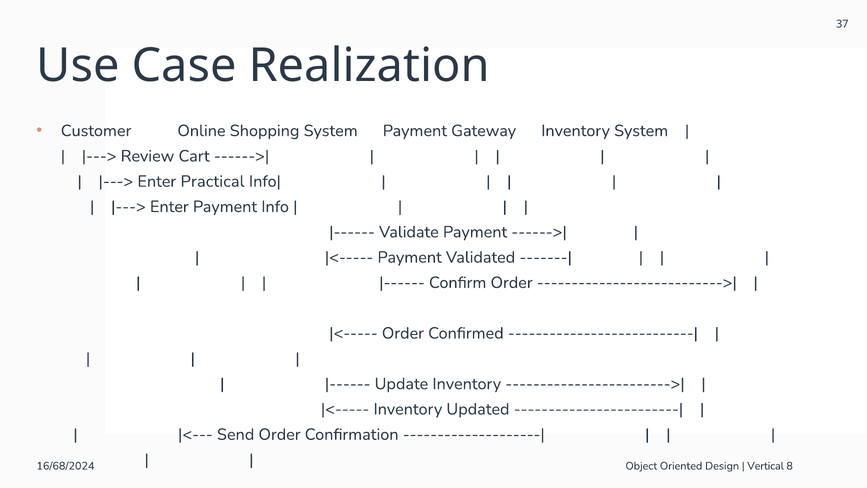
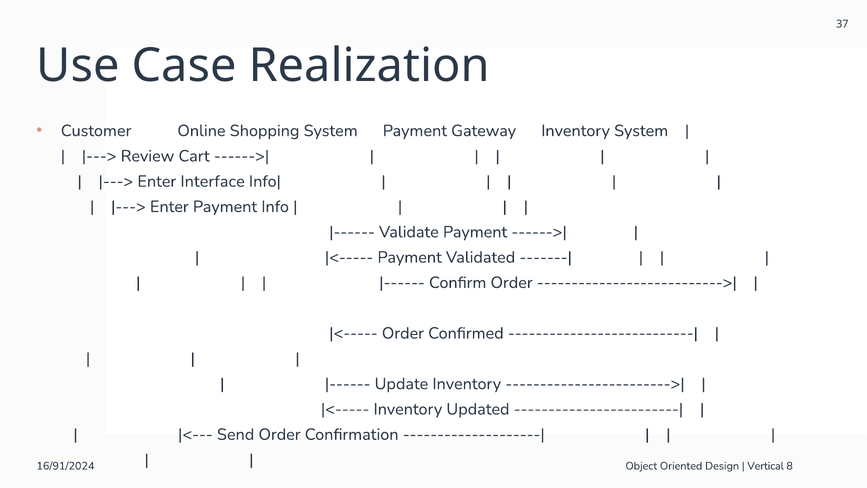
Practical: Practical -> Interface (213, 181)
16/68/2024: 16/68/2024 -> 16/91/2024 (65, 466)
